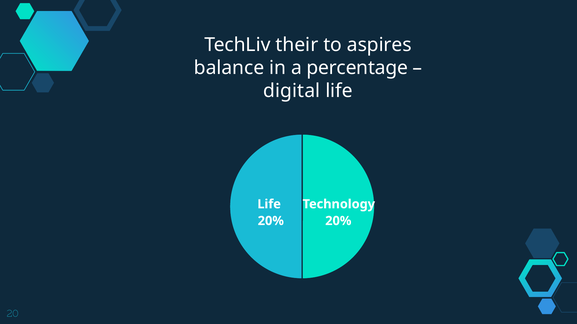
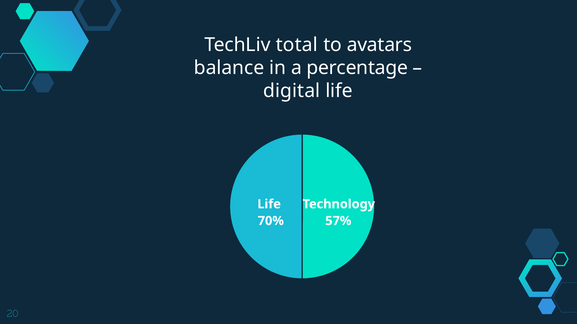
their: their -> total (297, 45)
aspires: aspires -> avatars (379, 45)
20%: 20% -> 70% (271, 221)
20%: 20% -> 57% (338, 221)
